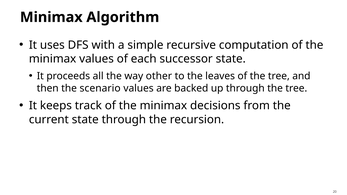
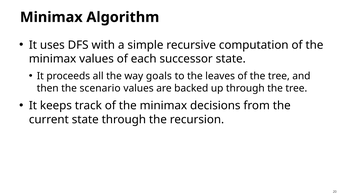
other: other -> goals (159, 76)
